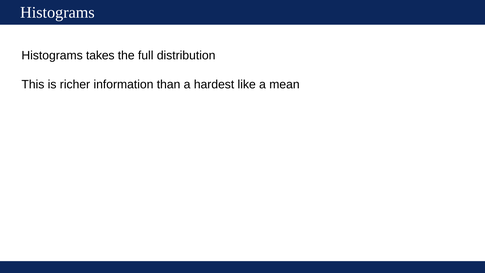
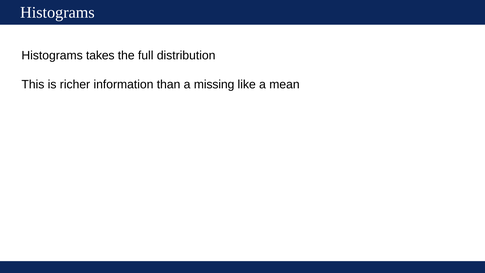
hardest: hardest -> missing (214, 84)
